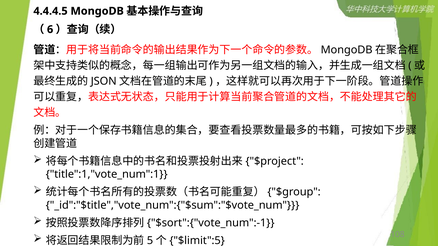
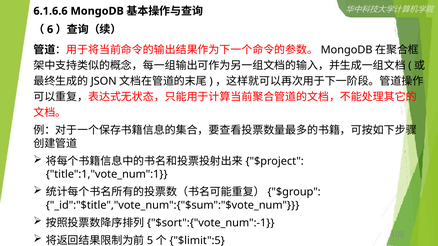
4.4.4.5: 4.4.4.5 -> 6.1.6.6 (51, 11)
